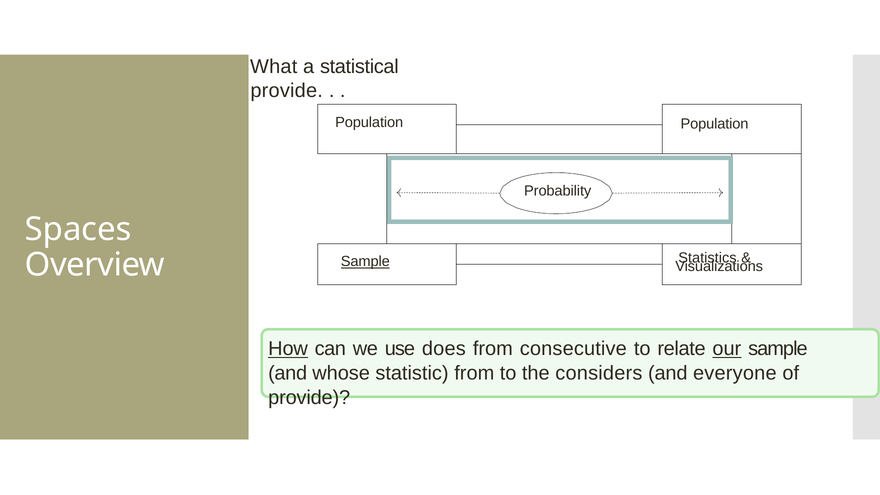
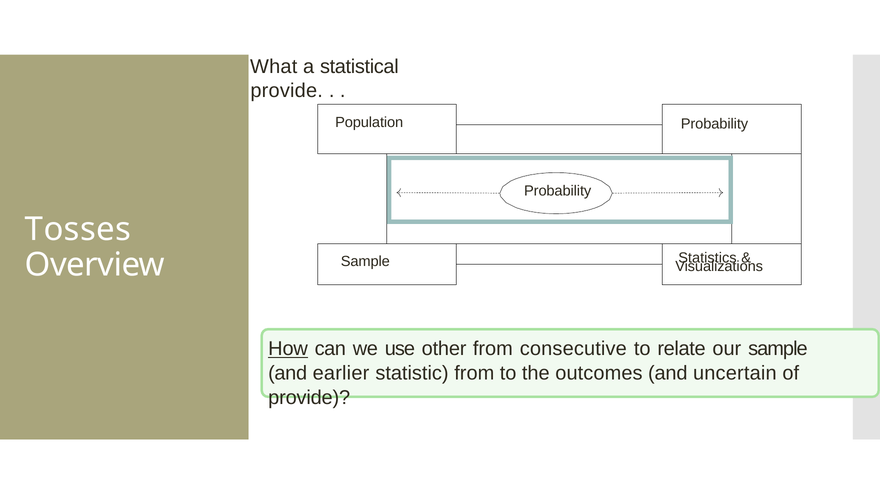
Population Population: Population -> Probability (714, 124)
Spaces: Spaces -> Tosses (78, 229)
Sample underline: present -> none (365, 262)
does: does -> other (444, 349)
our underline: present -> none (727, 349)
whose: whose -> earlier (341, 373)
considers: considers -> outcomes (599, 373)
everyone: everyone -> uncertain (735, 373)
